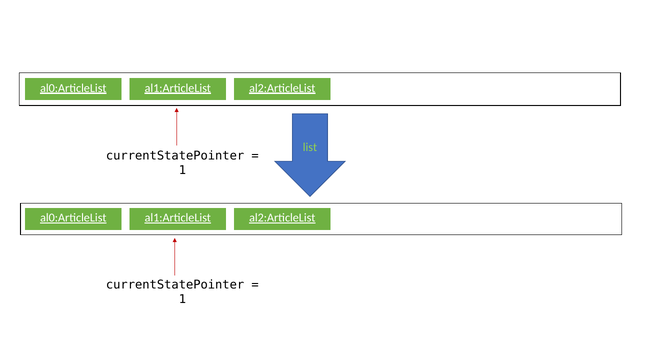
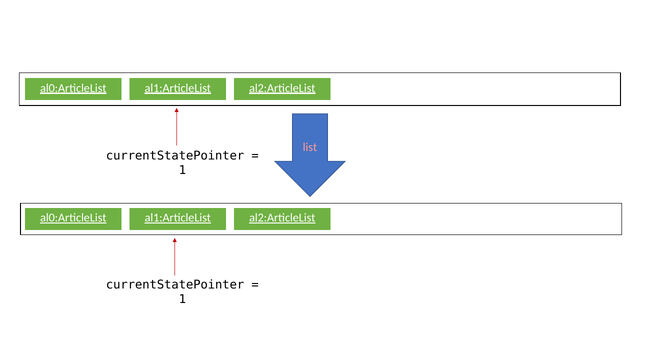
list colour: light green -> pink (310, 147)
